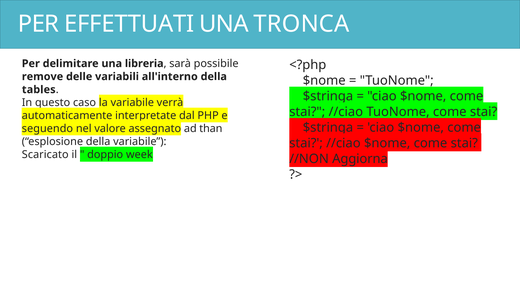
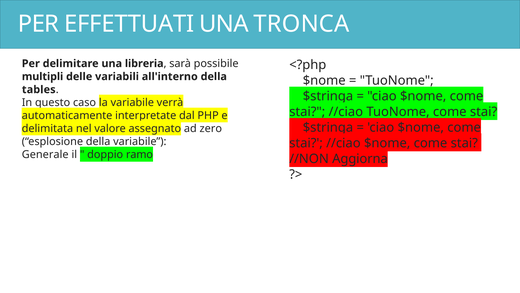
remove: remove -> multipli (43, 76)
seguendo: seguendo -> delimitata (47, 128)
than: than -> zero (211, 128)
Scaricato: Scaricato -> Generale (45, 154)
week: week -> ramo (139, 154)
